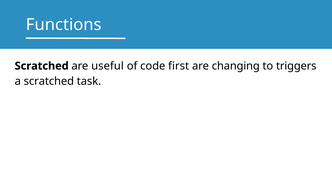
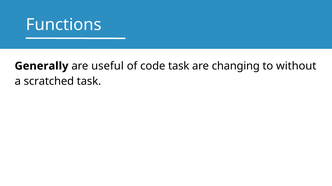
Scratched: Scratched -> Generally (42, 66)
code first: first -> task (179, 66)
triggers: triggers -> without (296, 66)
